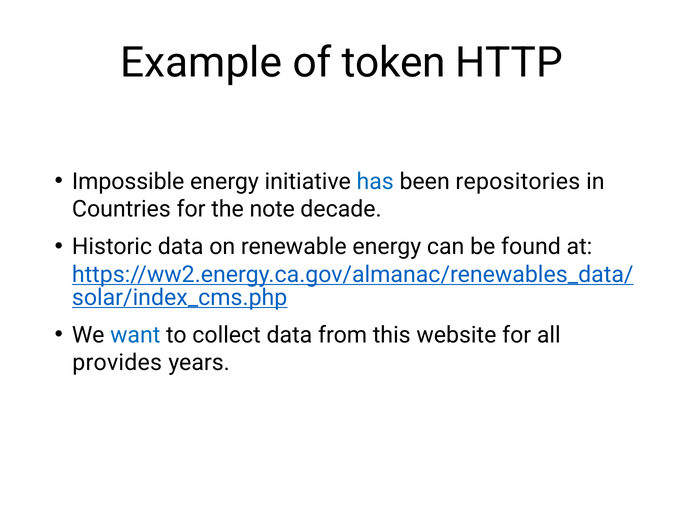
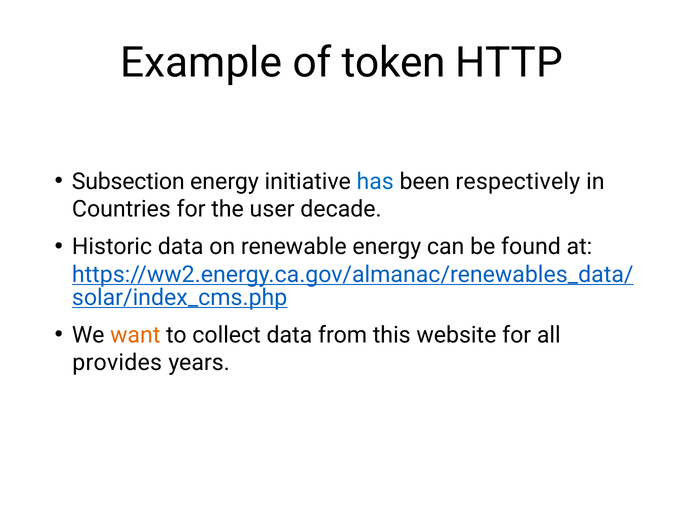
Impossible: Impossible -> Subsection (128, 182)
repositories: repositories -> respectively (518, 182)
note: note -> user (272, 209)
want colour: blue -> orange (135, 335)
